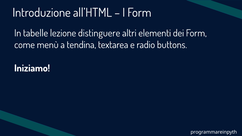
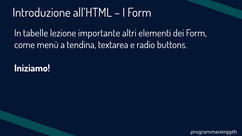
distinguere: distinguere -> importante (99, 33)
